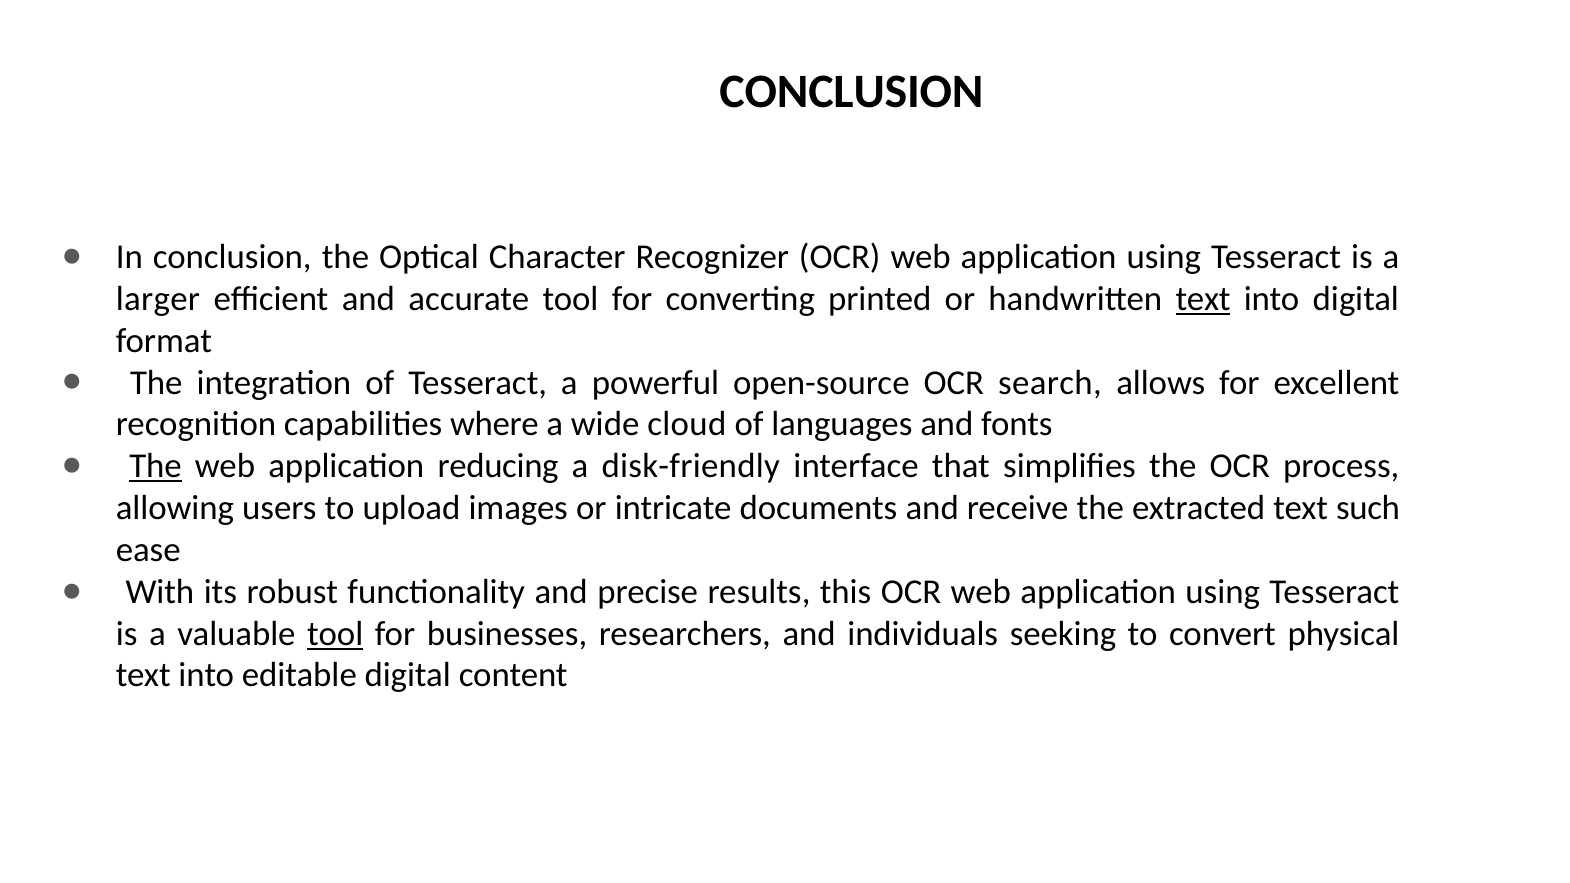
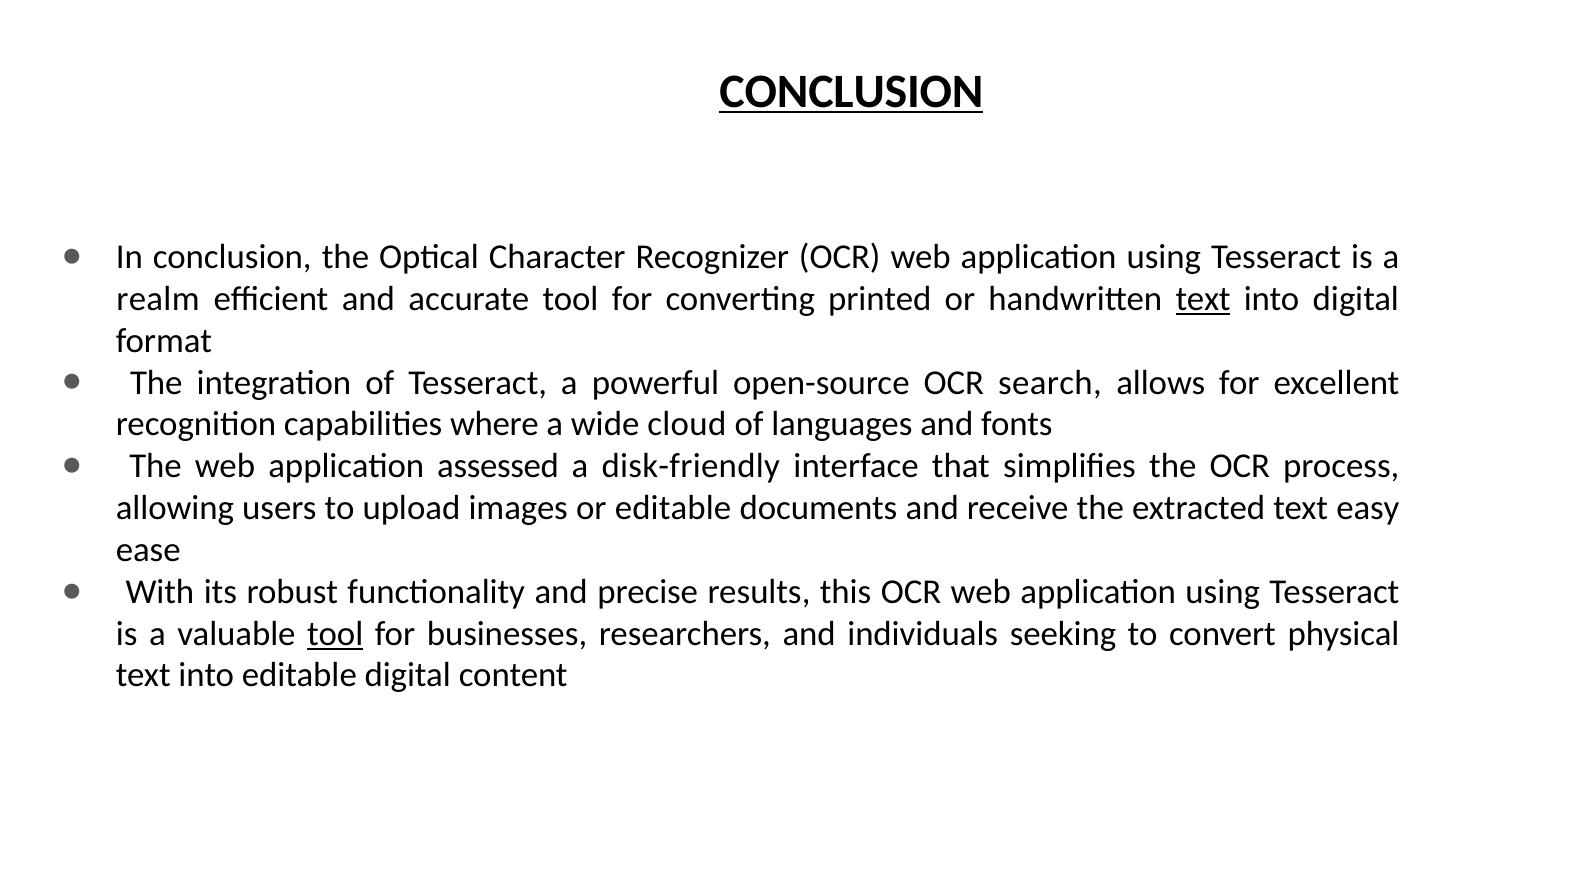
CONCLUSION underline: none -> present (851, 91)
larger: larger -> realm (158, 299)
The underline: present -> none (156, 466)
reducing: reducing -> assessed (498, 466)
or intricate: intricate -> editable (673, 508)
such: such -> easy (1368, 508)
